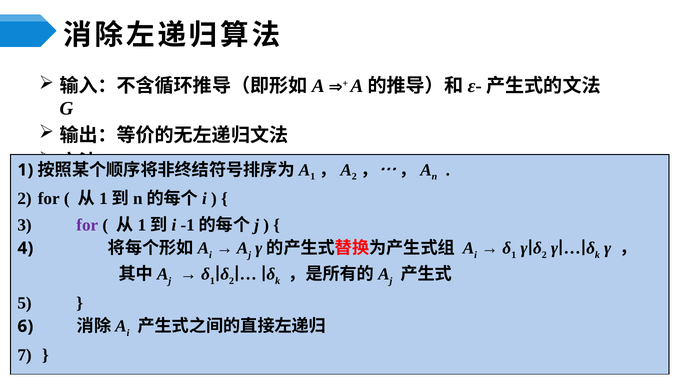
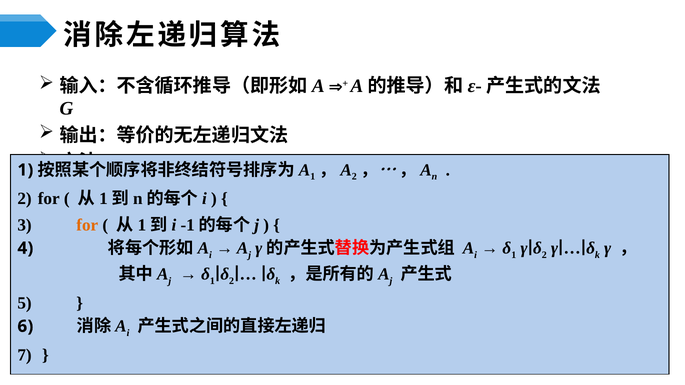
for colour: purple -> orange (87, 225)
